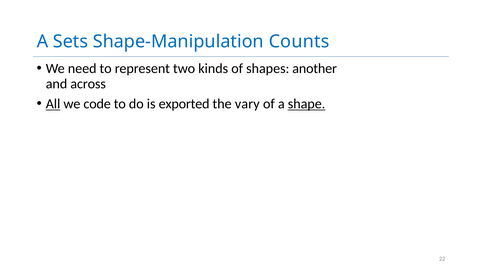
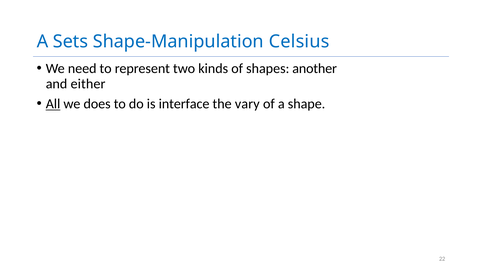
Counts: Counts -> Celsius (299, 41)
across: across -> either (88, 84)
code: code -> does (97, 104)
exported: exported -> interface (184, 104)
shape underline: present -> none (307, 104)
